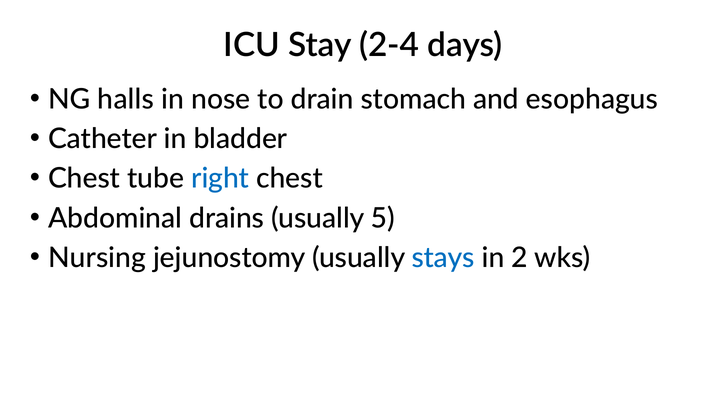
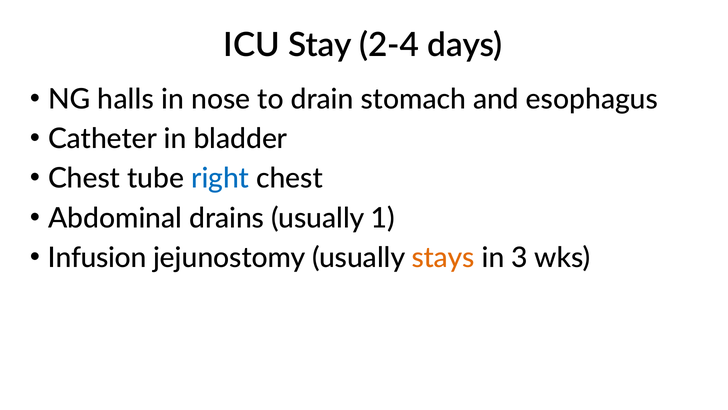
5: 5 -> 1 (383, 218)
Nursing: Nursing -> Infusion (97, 258)
stays colour: blue -> orange (443, 258)
2: 2 -> 3 (520, 258)
